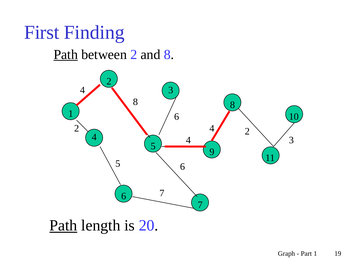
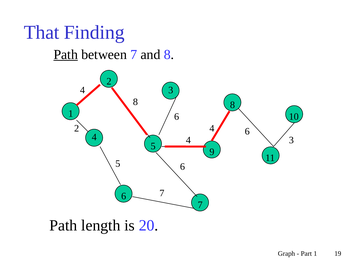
First: First -> That (42, 32)
between 2: 2 -> 7 (134, 54)
2: 2 -> 6 (247, 131)
Path underline: present -> none (63, 225)
